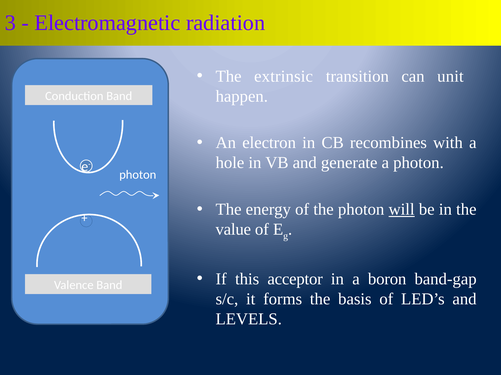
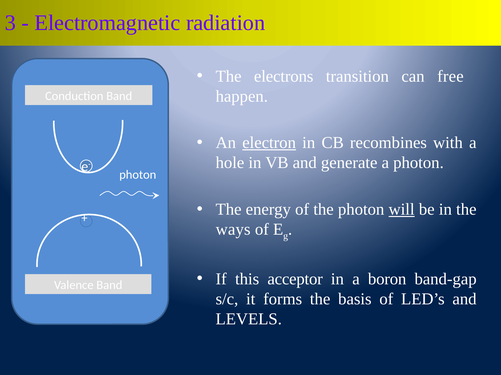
extrinsic: extrinsic -> electrons (284, 76)
unit: unit -> free (450, 76)
electron underline: none -> present (269, 143)
value: value -> ways (233, 230)
